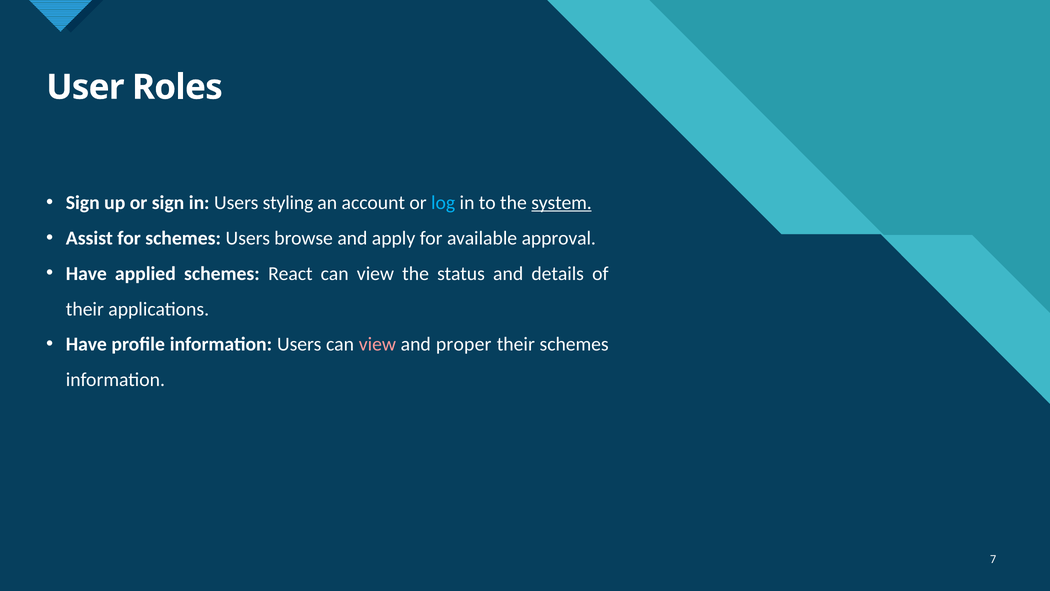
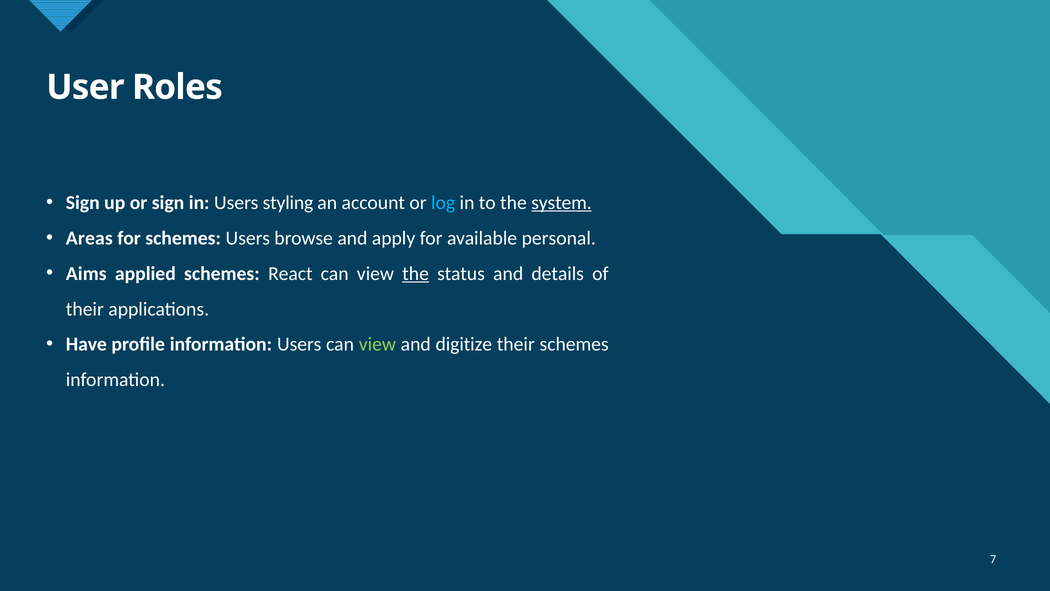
Assist: Assist -> Areas (89, 238)
approval: approval -> personal (559, 238)
Have: Have -> Aims (86, 273)
the underline: none -> present (416, 273)
view colour: pink -> light green (377, 344)
proper: proper -> digitize (464, 344)
